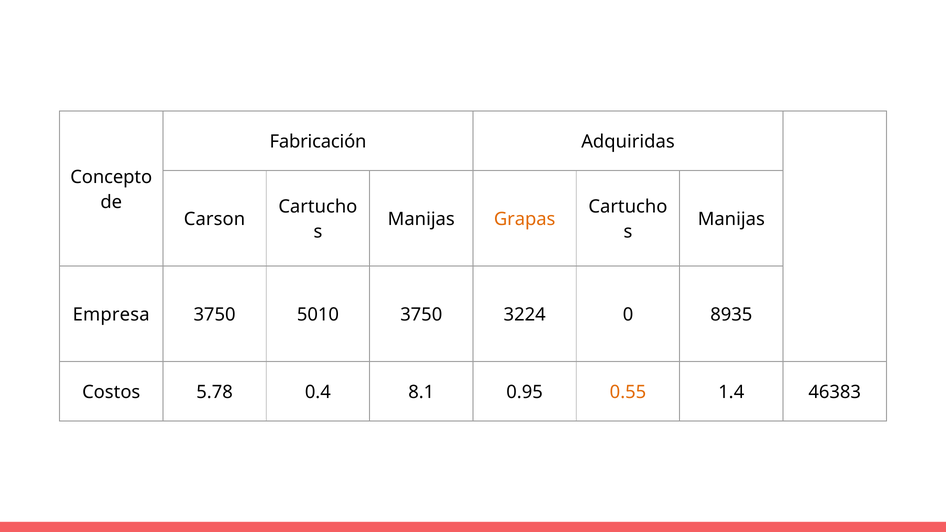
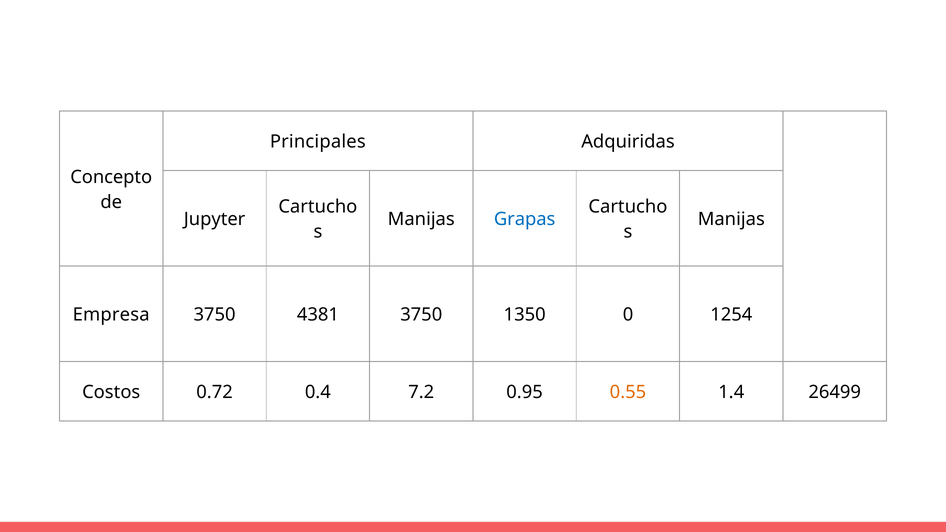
Fabricación: Fabricación -> Principales (318, 142)
Carson: Carson -> Jupyter (215, 219)
Grapas colour: orange -> blue (525, 219)
5010: 5010 -> 4381 (318, 315)
3224: 3224 -> 1350 (525, 315)
8935: 8935 -> 1254 (731, 315)
5.78: 5.78 -> 0.72 (215, 392)
8.1: 8.1 -> 7.2 (421, 392)
46383: 46383 -> 26499 (835, 392)
